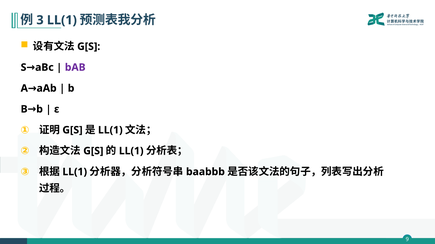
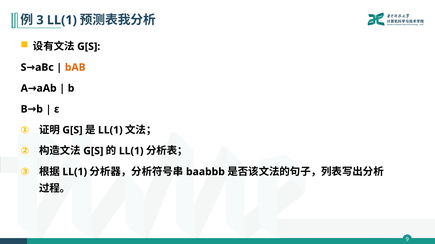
bAB colour: purple -> orange (75, 68)
